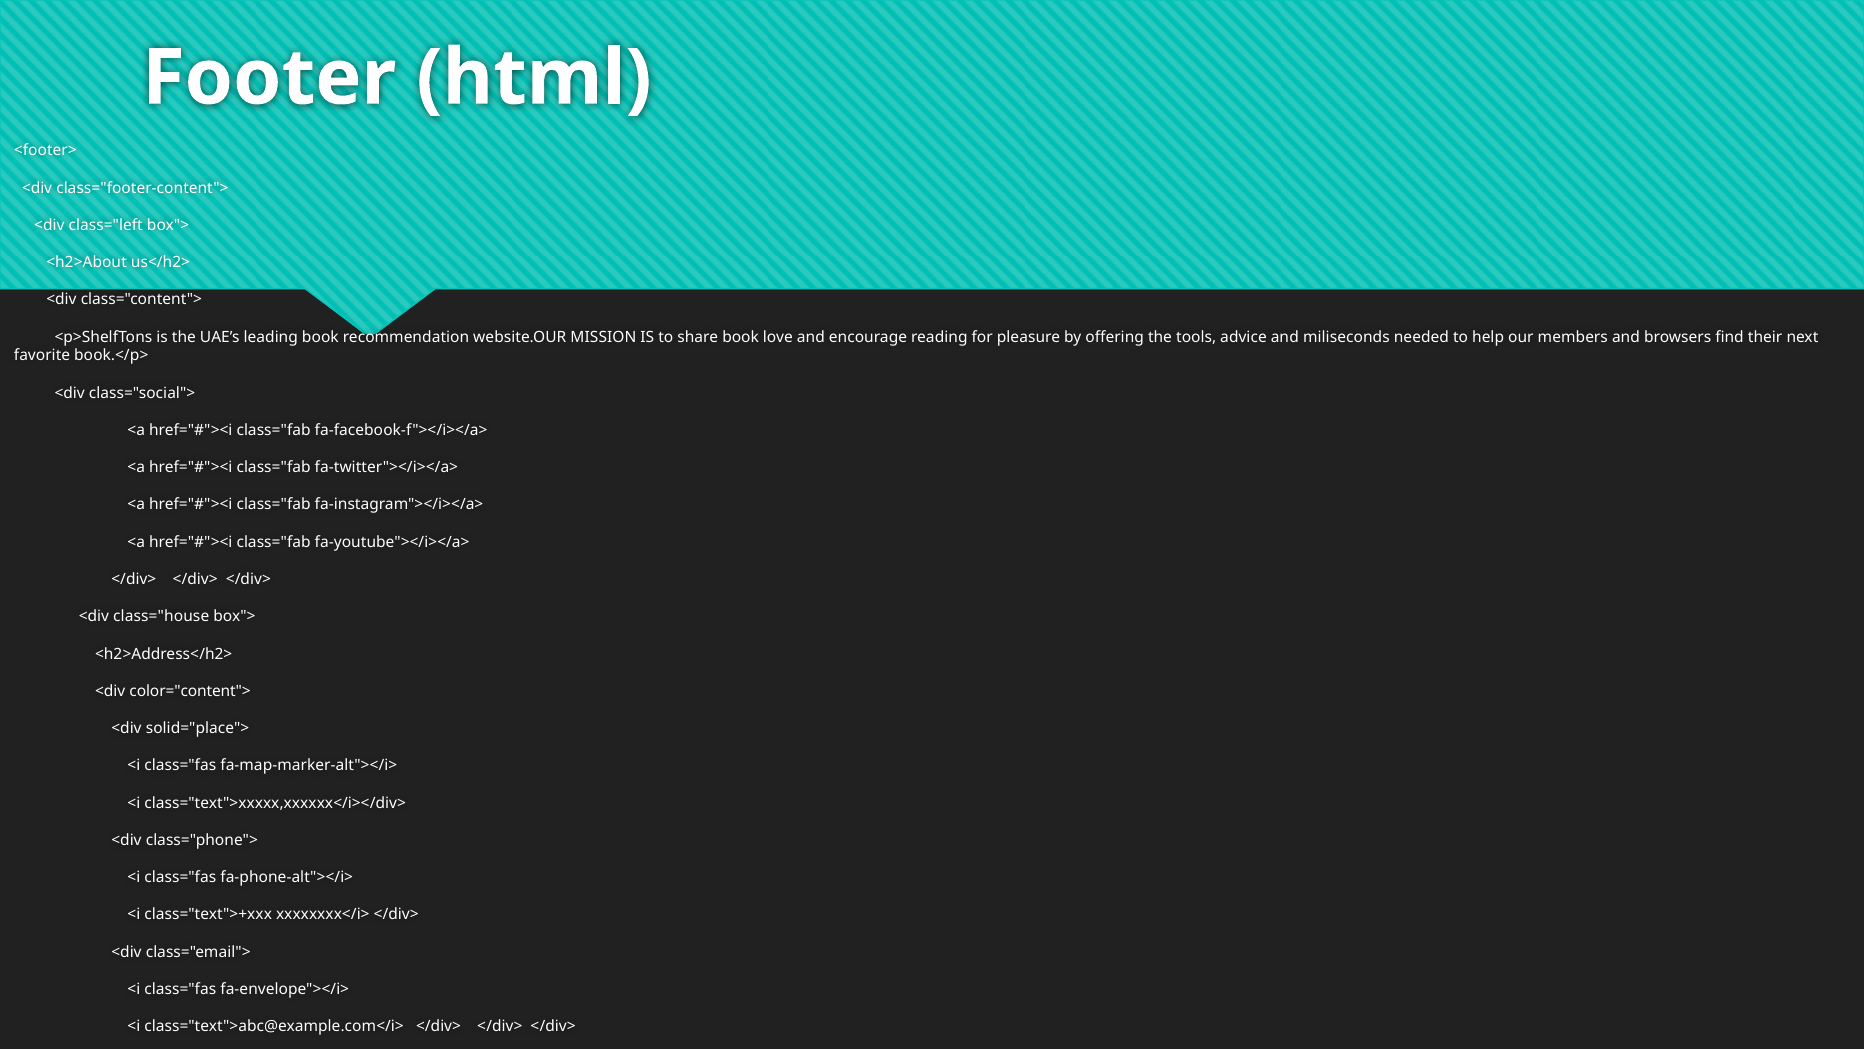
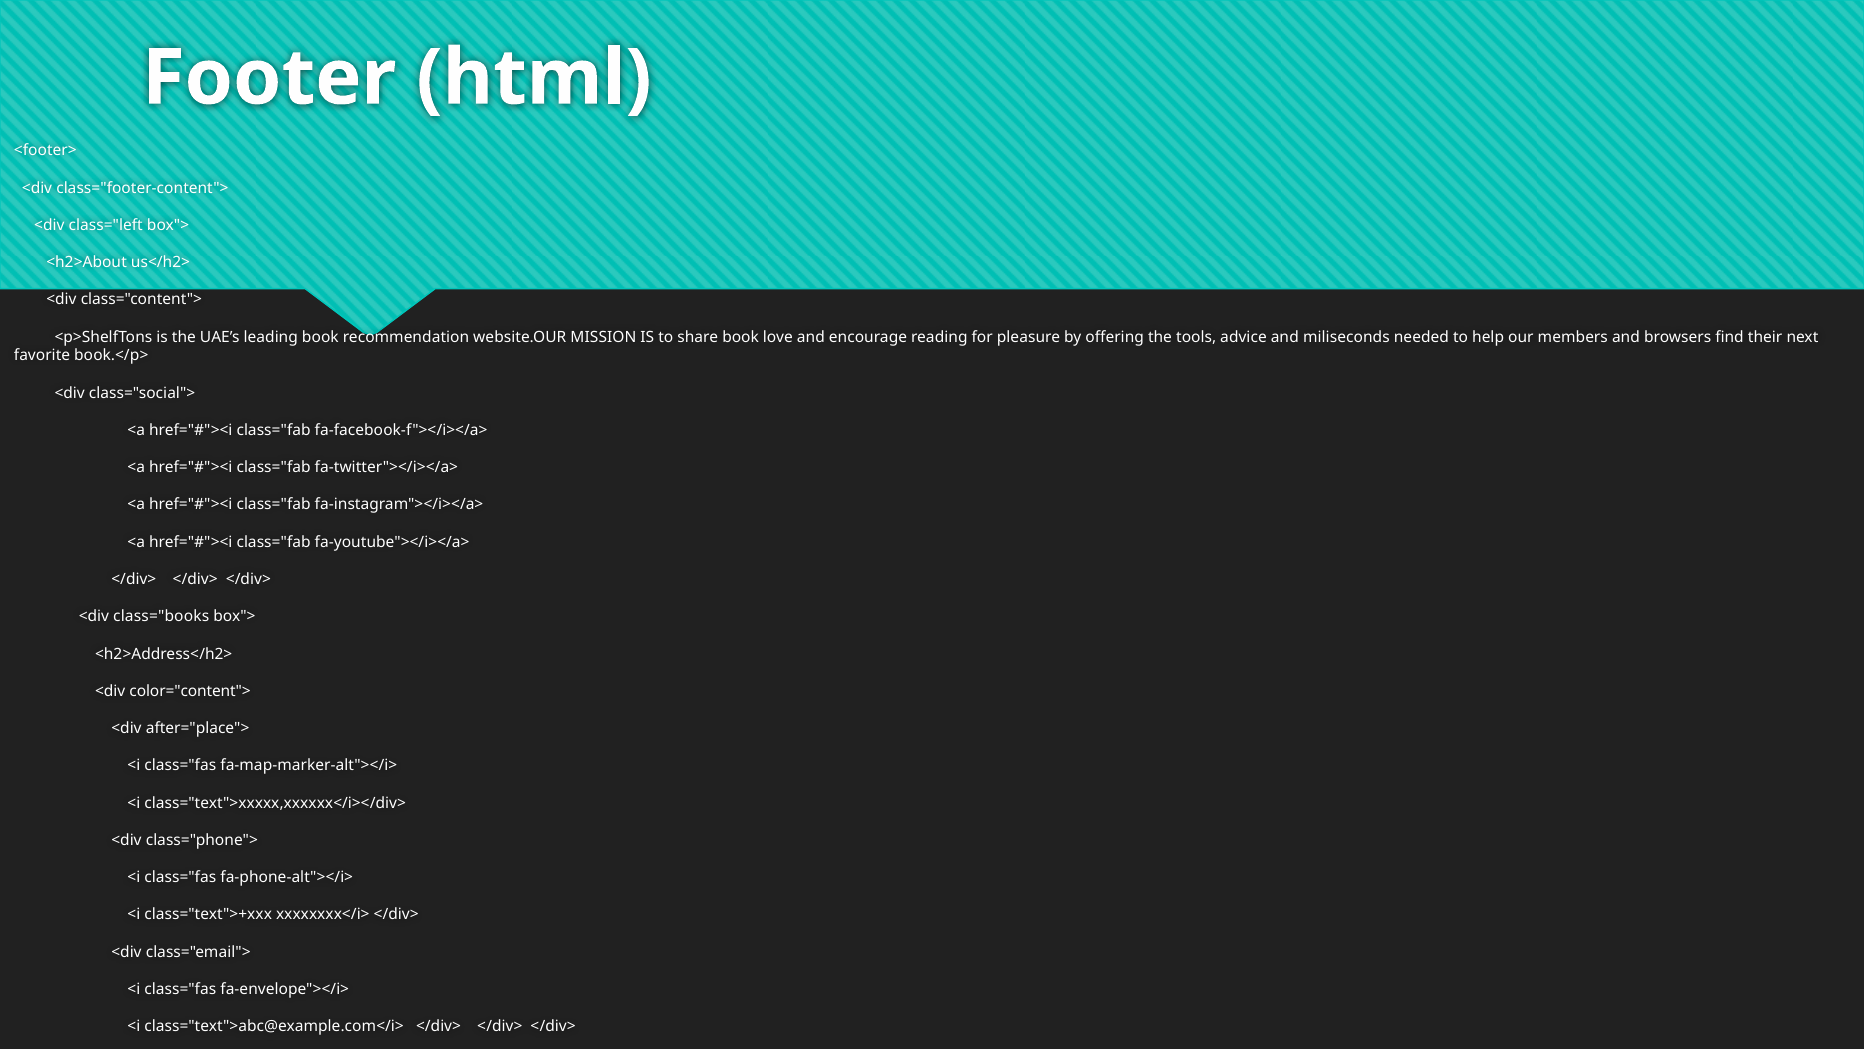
class="house: class="house -> class="books (161, 616)
solid="place">: solid="place"> -> after="place"> (198, 728)
